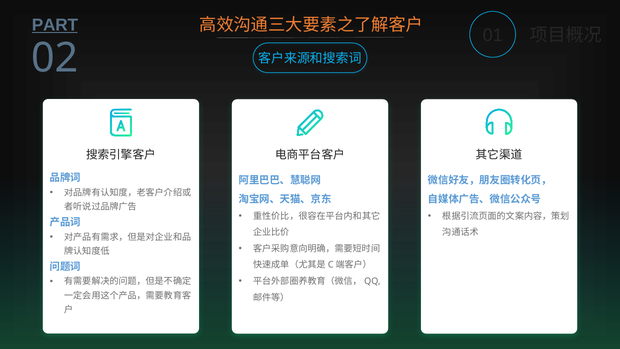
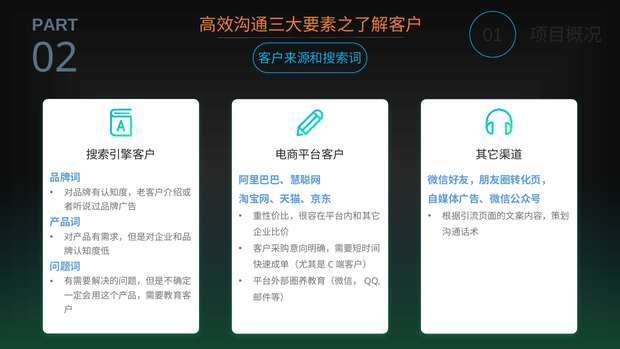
PART underline: present -> none (55, 25)
